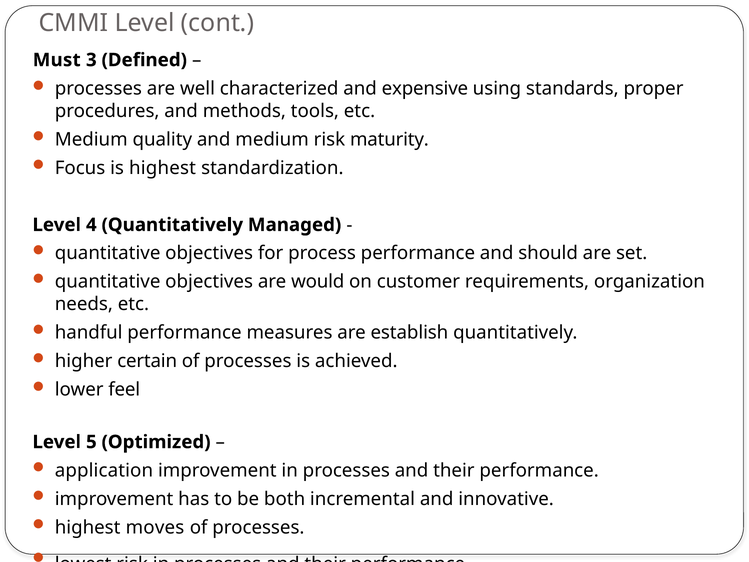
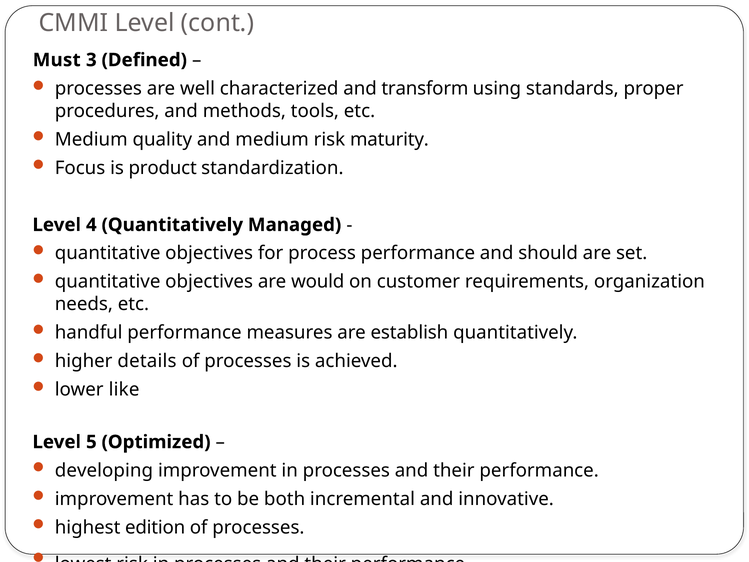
expensive: expensive -> transform (425, 88)
is highest: highest -> product (163, 168)
certain: certain -> details (147, 361)
feel: feel -> like (124, 389)
application: application -> developing (104, 470)
moves: moves -> edition (155, 527)
